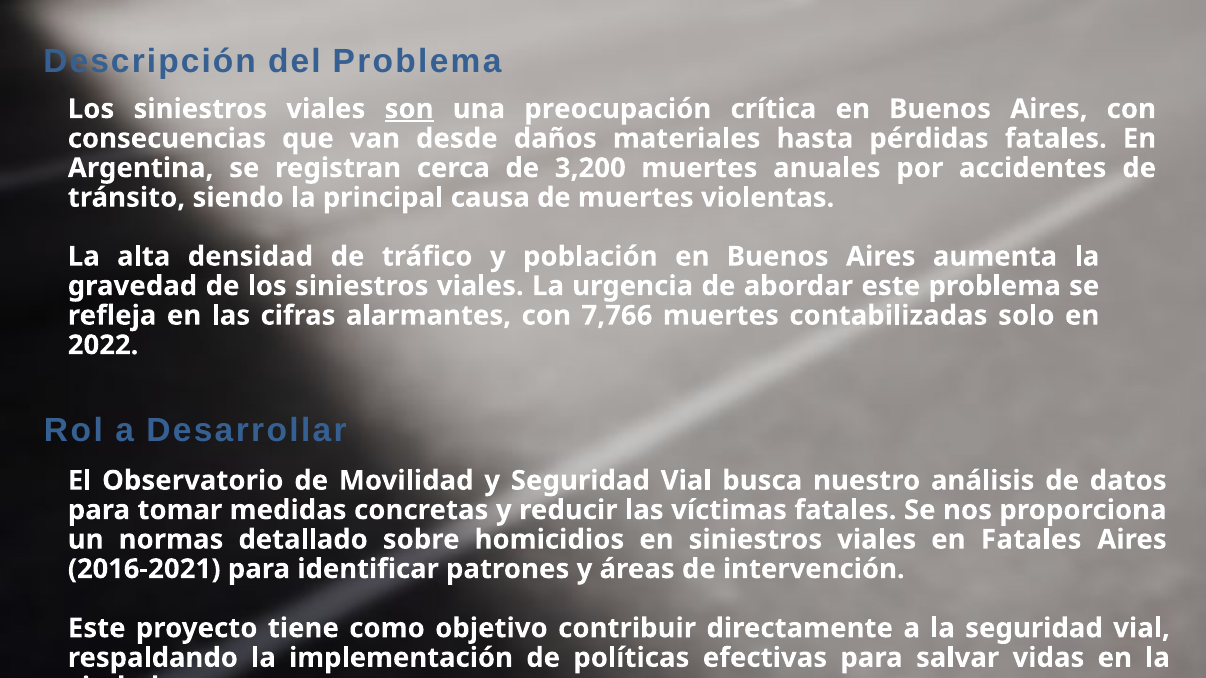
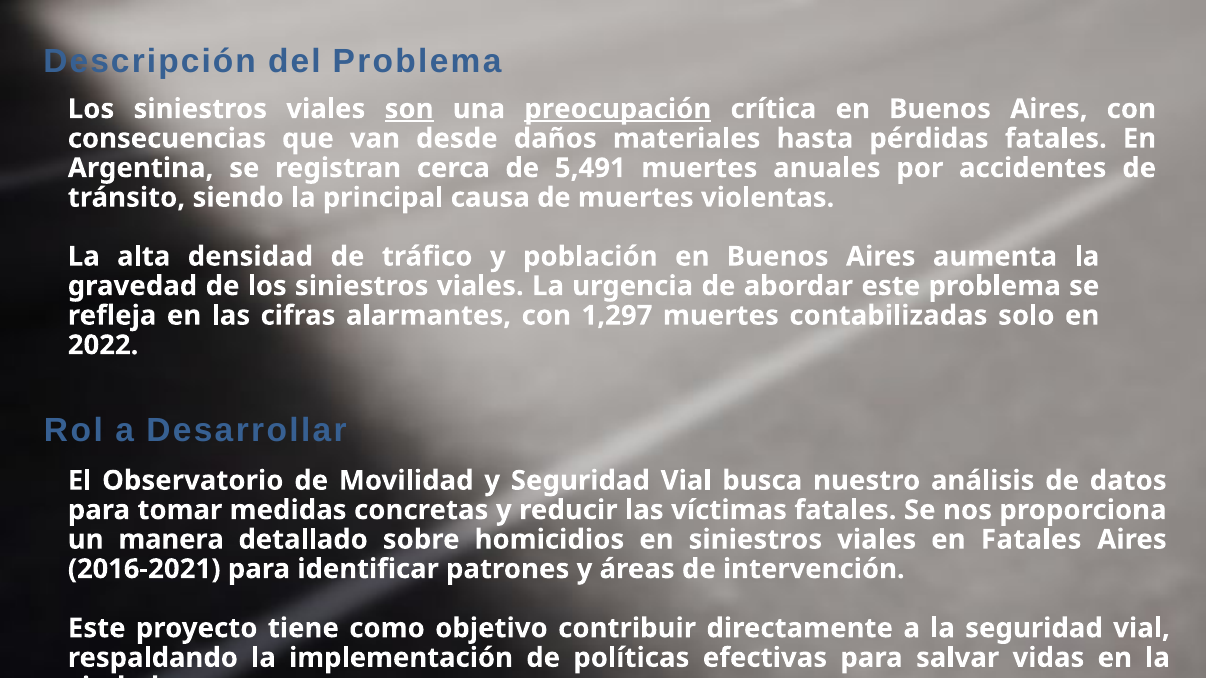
preocupación underline: none -> present (618, 109)
3,200: 3,200 -> 5,491 (590, 168)
7,766: 7,766 -> 1,297 (617, 316)
normas: normas -> manera (171, 540)
